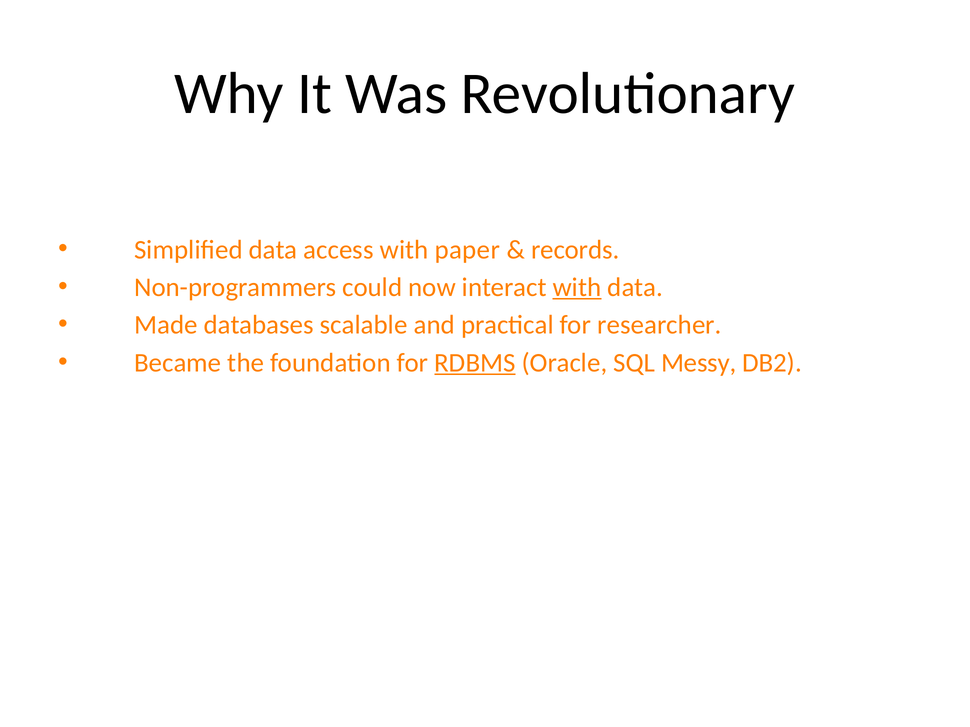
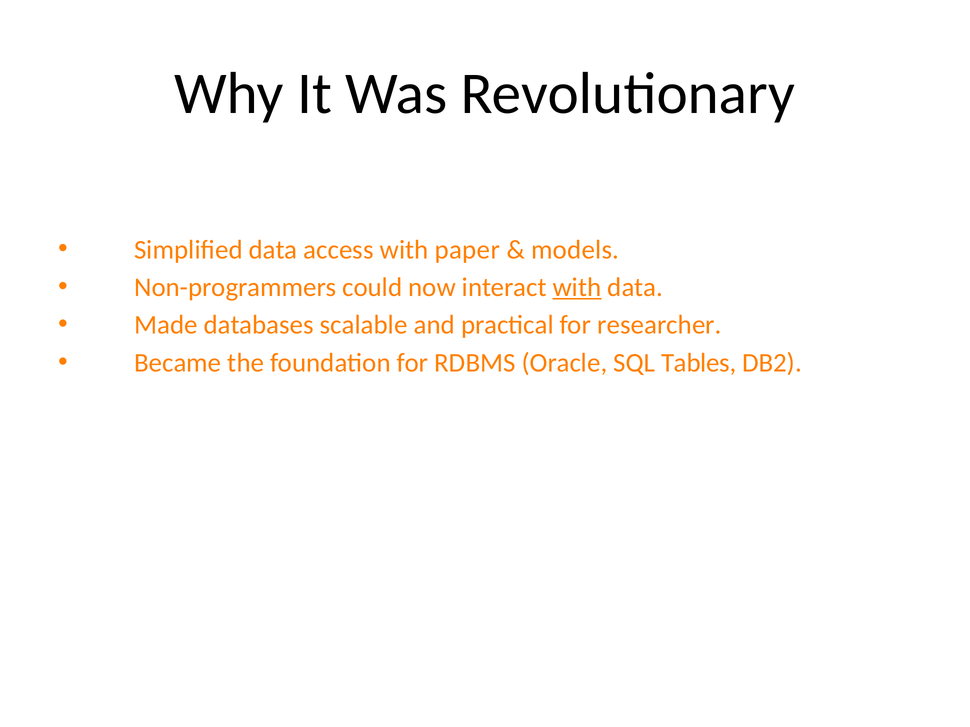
records: records -> models (575, 250)
RDBMS underline: present -> none (475, 363)
Messy: Messy -> Tables (699, 363)
